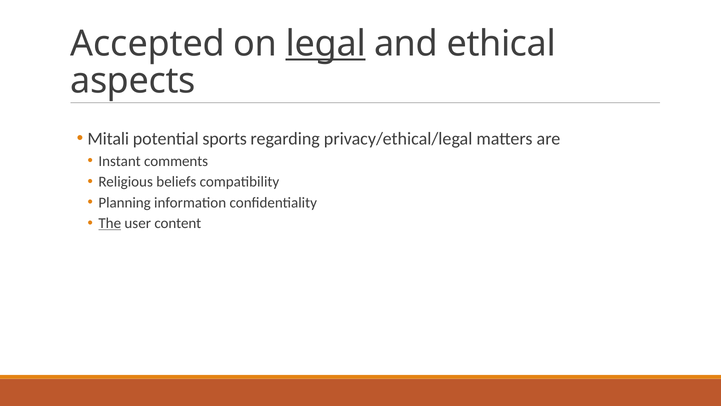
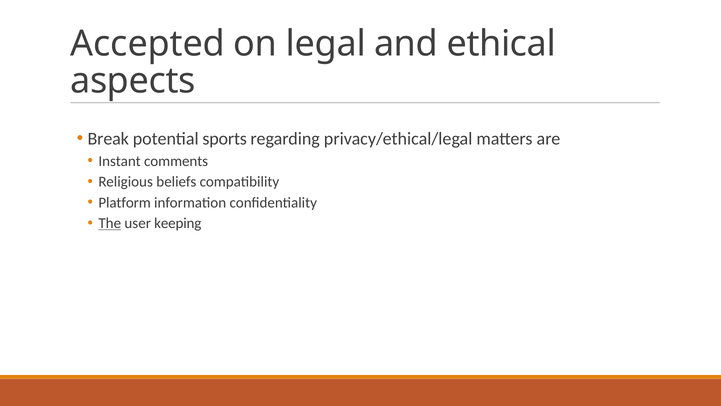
legal underline: present -> none (326, 44)
Mitali: Mitali -> Break (108, 138)
Planning: Planning -> Platform (125, 202)
content: content -> keeping (178, 223)
